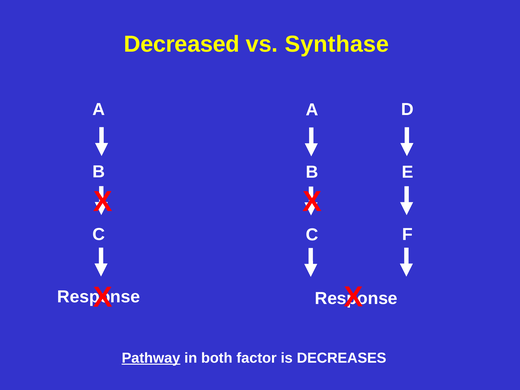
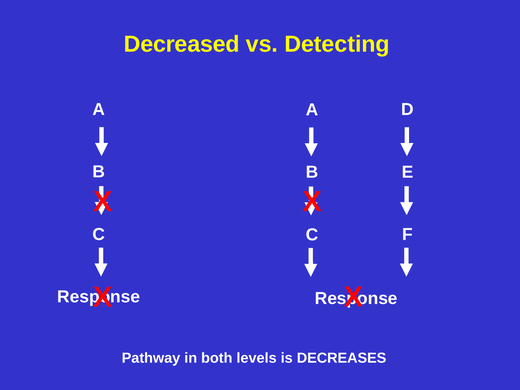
Synthase: Synthase -> Detecting (337, 44)
Pathway underline: present -> none (151, 358)
factor: factor -> levels (257, 358)
